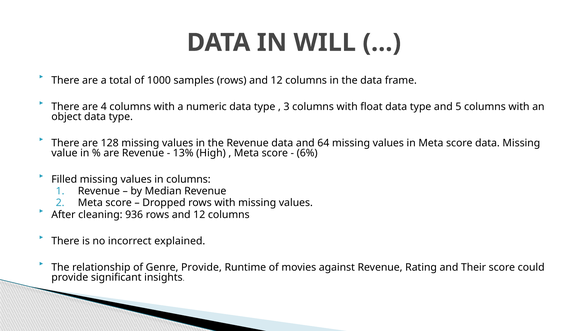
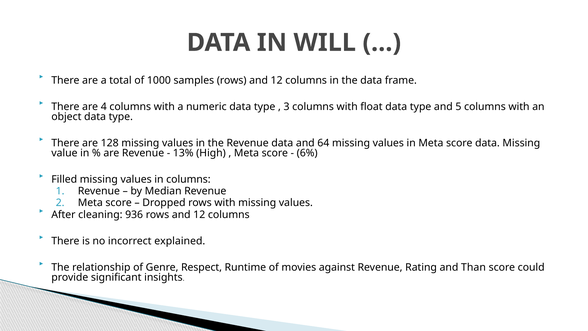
Genre Provide: Provide -> Respect (202, 267)
Their: Their -> Than (473, 267)
